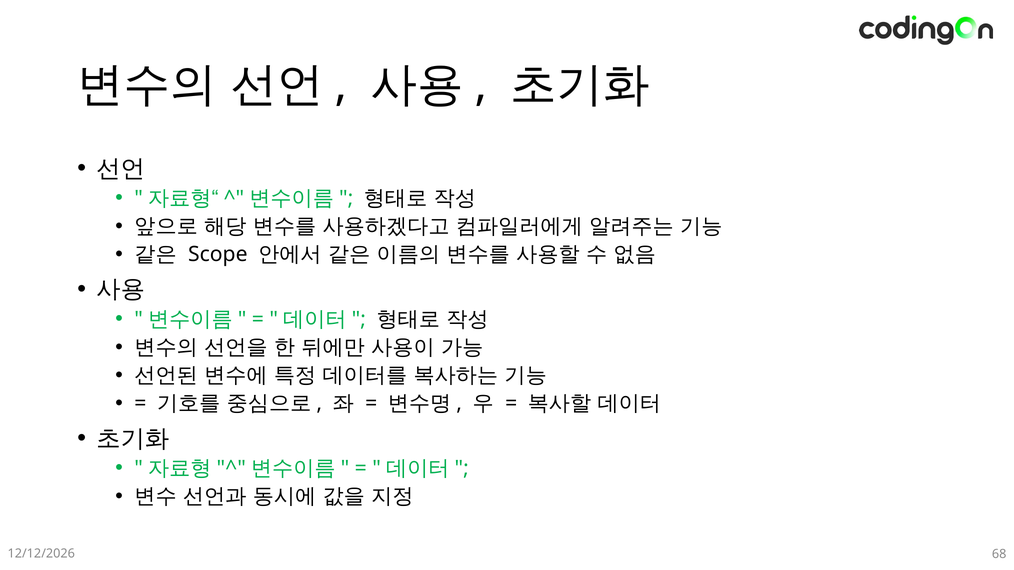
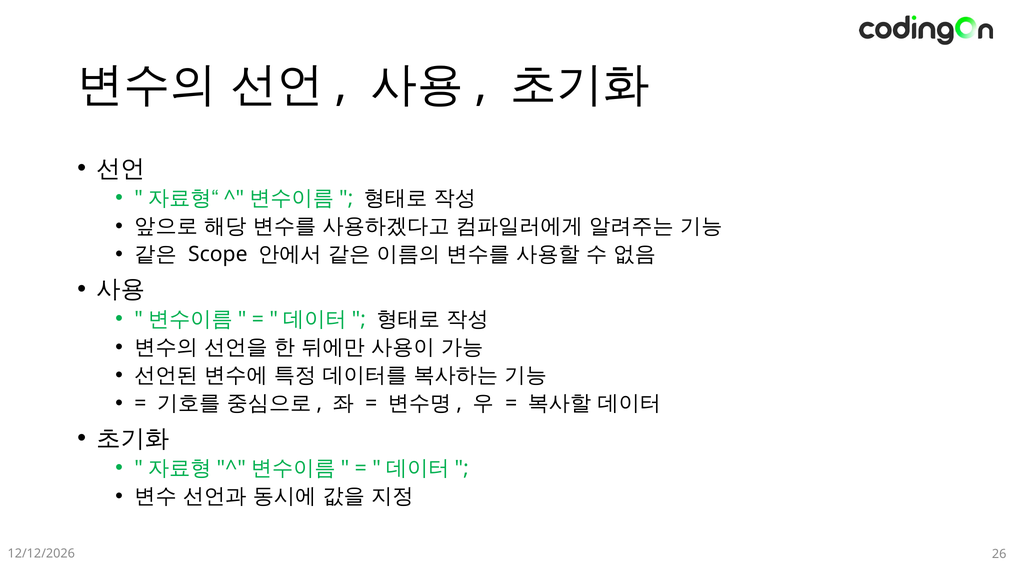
68: 68 -> 26 (999, 554)
